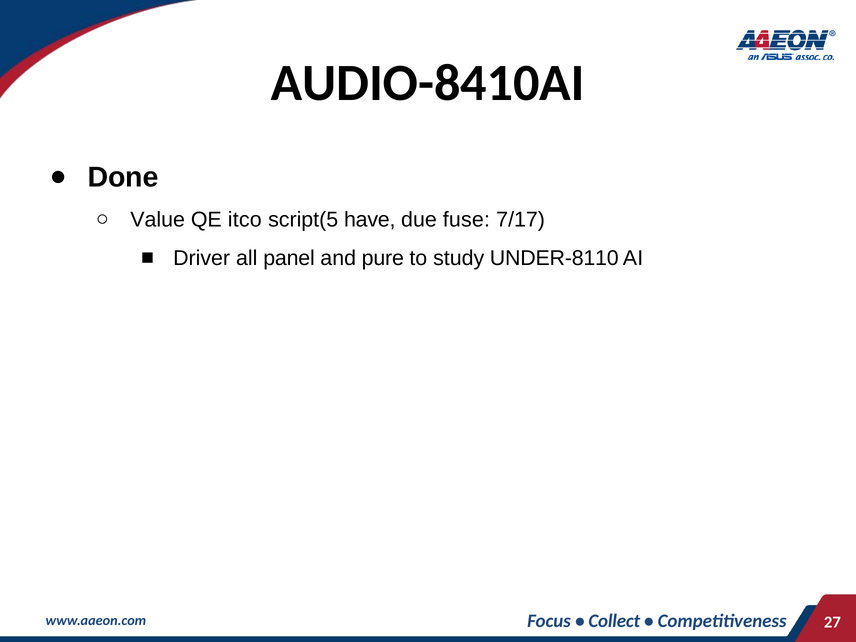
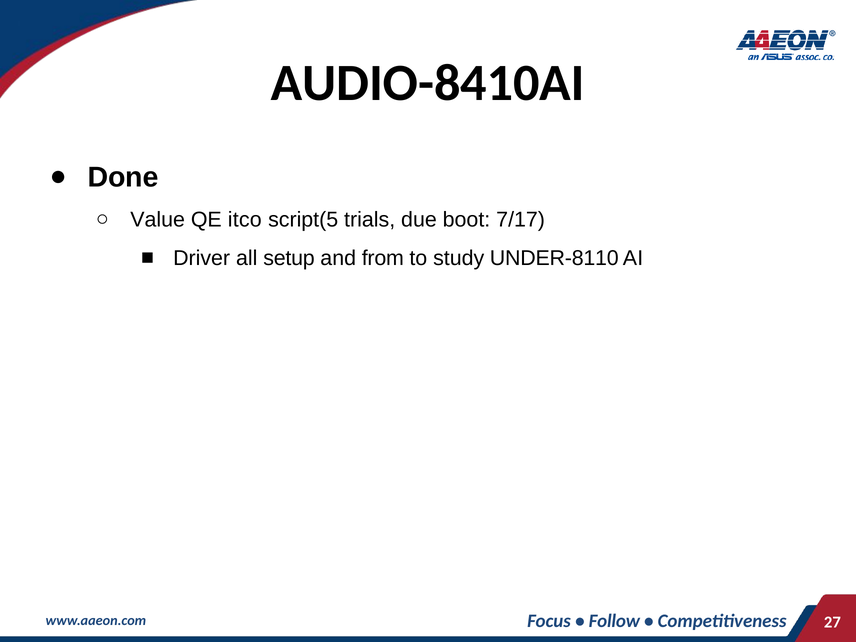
have: have -> trials (370, 220)
fuse: fuse -> boot (466, 220)
panel: panel -> setup (289, 258)
pure: pure -> from (383, 258)
Collect: Collect -> Follow (614, 621)
